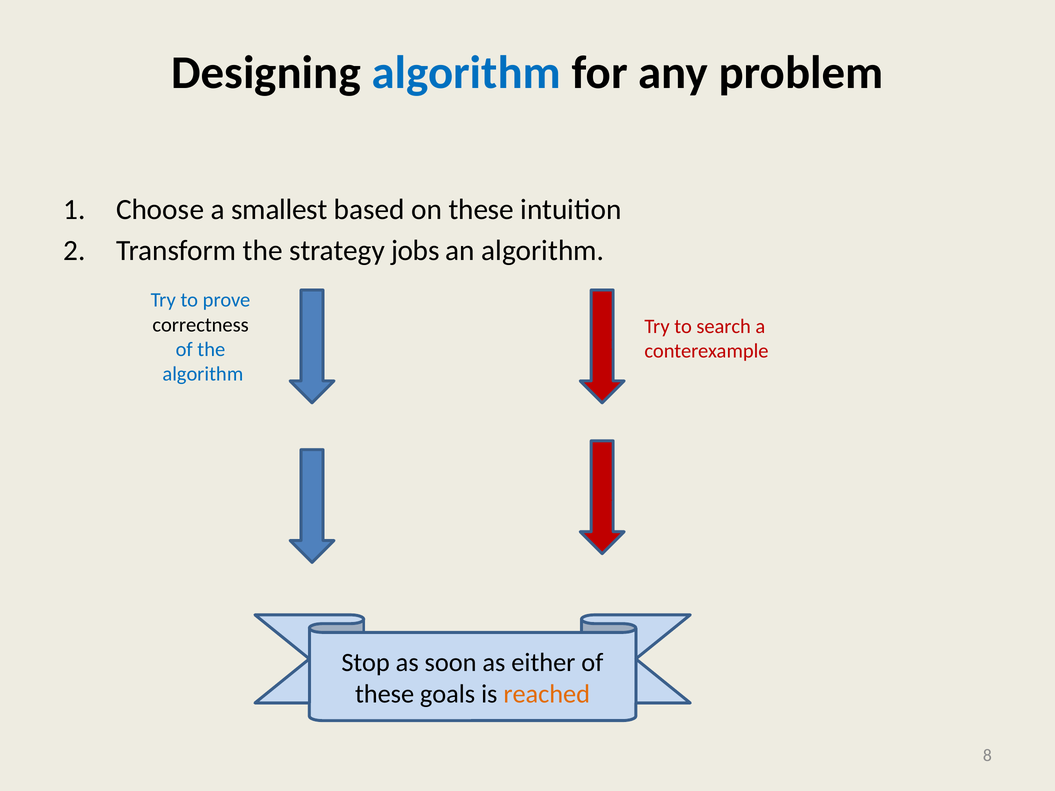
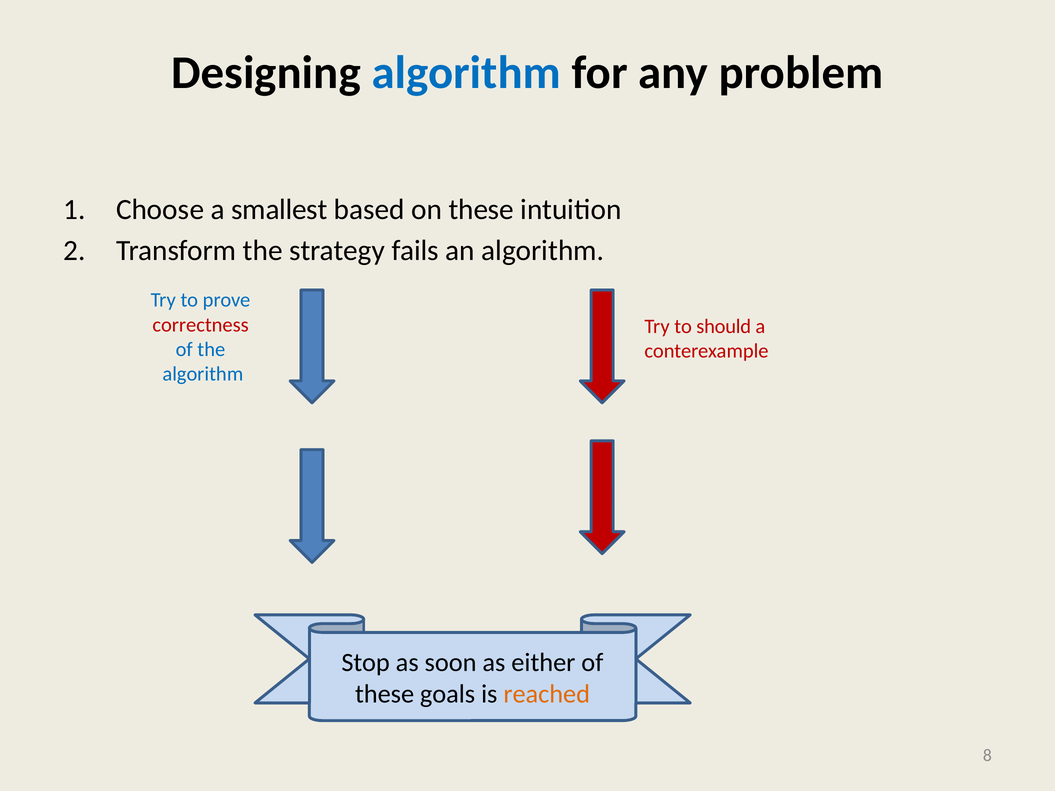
jobs: jobs -> fails (415, 251)
correctness colour: black -> red (201, 325)
search: search -> should (724, 327)
